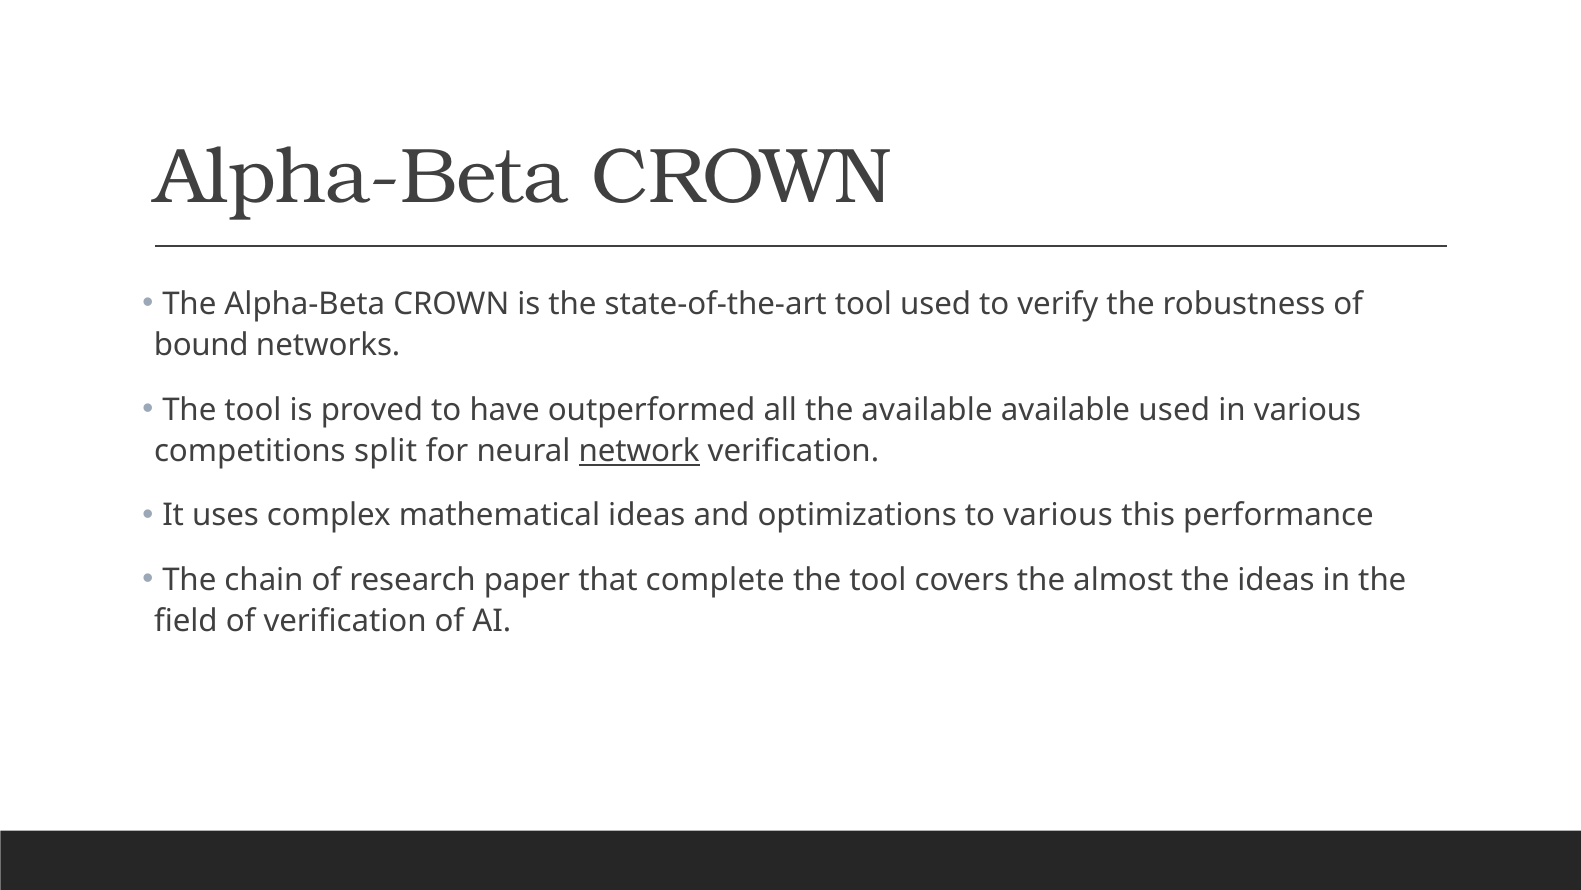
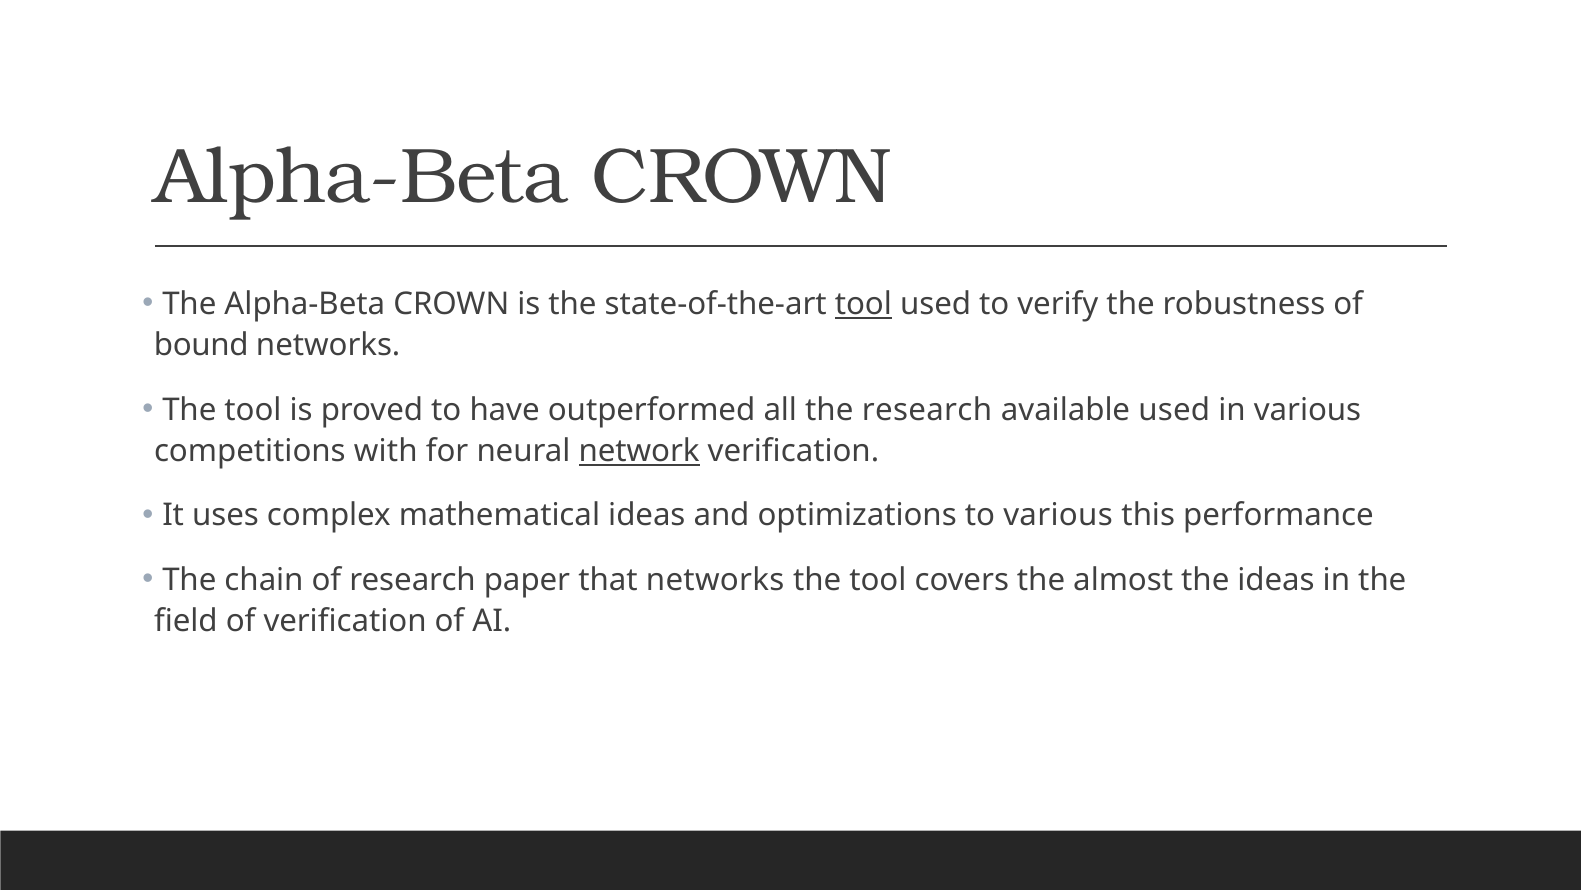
tool underline: none -> present (863, 304)
the available: available -> research (927, 410)
split: split -> with (386, 451)
that complete: complete -> networks (715, 580)
